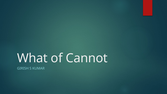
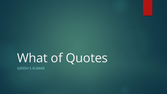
Cannot: Cannot -> Quotes (87, 58)
